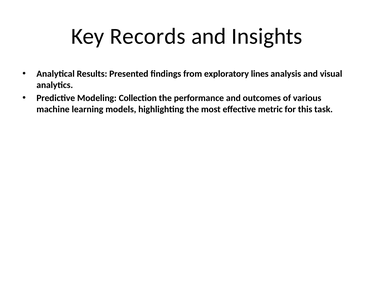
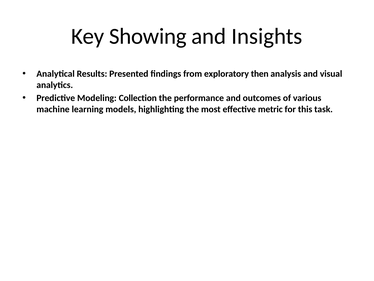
Records: Records -> Showing (148, 36)
lines: lines -> then (260, 74)
